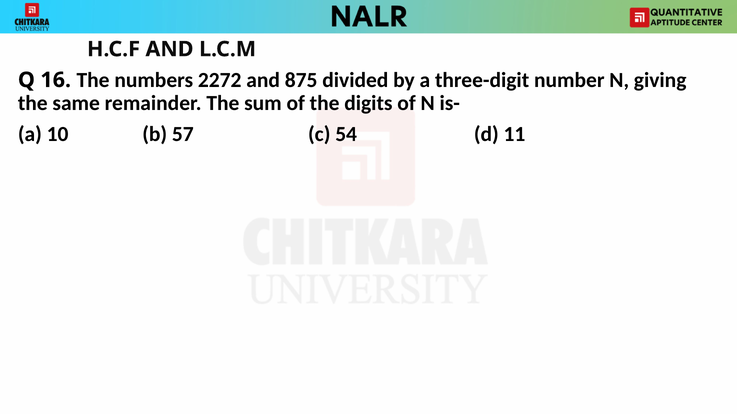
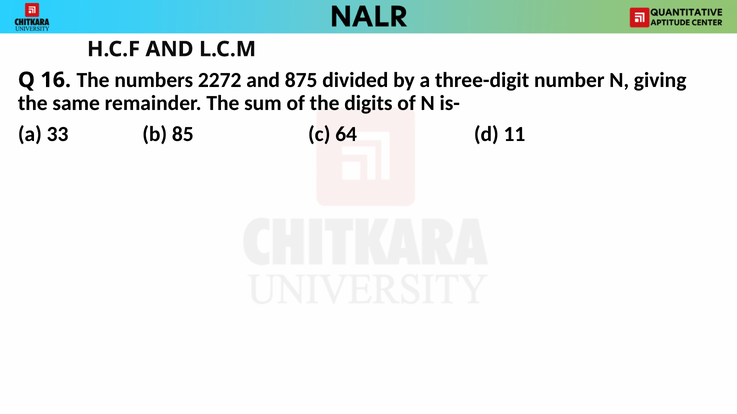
10: 10 -> 33 (58, 134)
57: 57 -> 85 (183, 134)
54: 54 -> 64 (346, 134)
